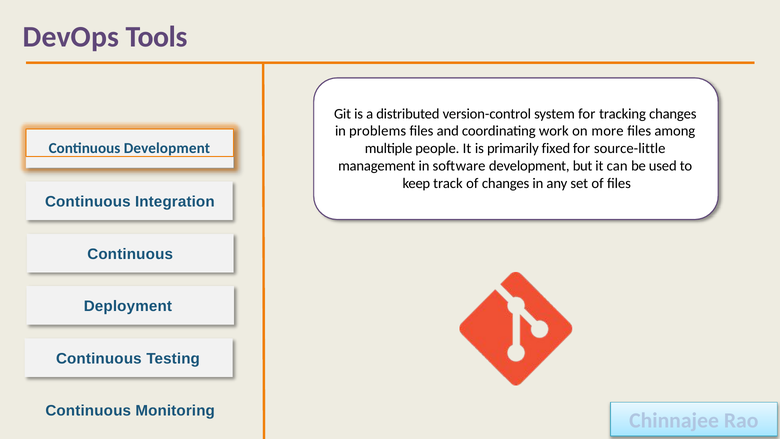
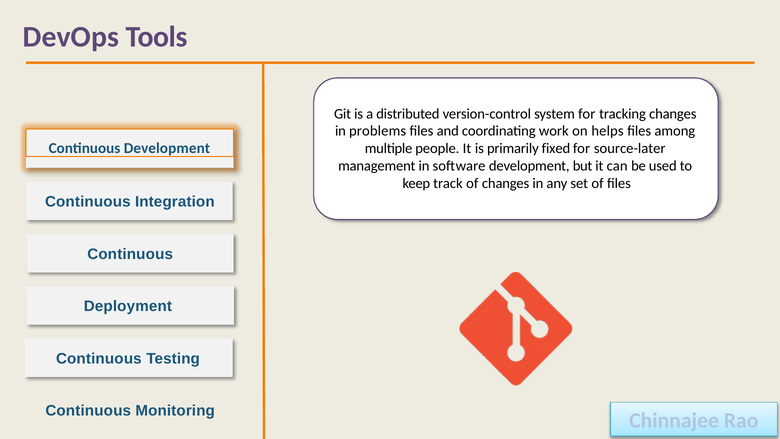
more: more -> helps (608, 131)
source-little: source-little -> source-later (630, 148)
